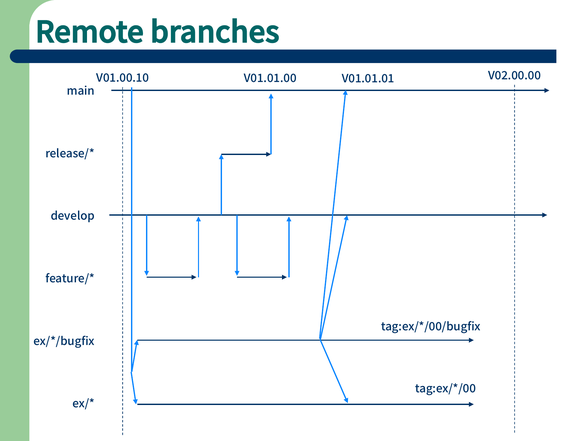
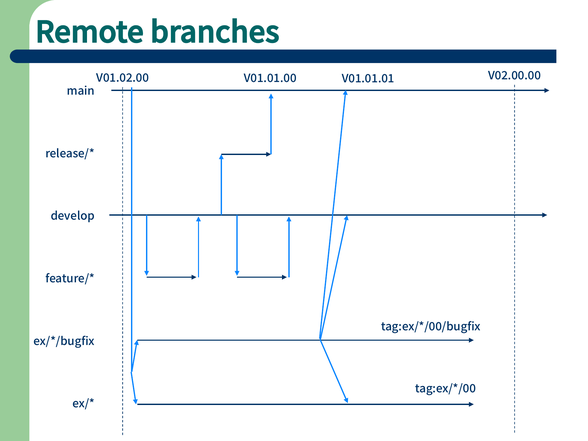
V01.00.10: V01.00.10 -> V01.02.00 (123, 78)
